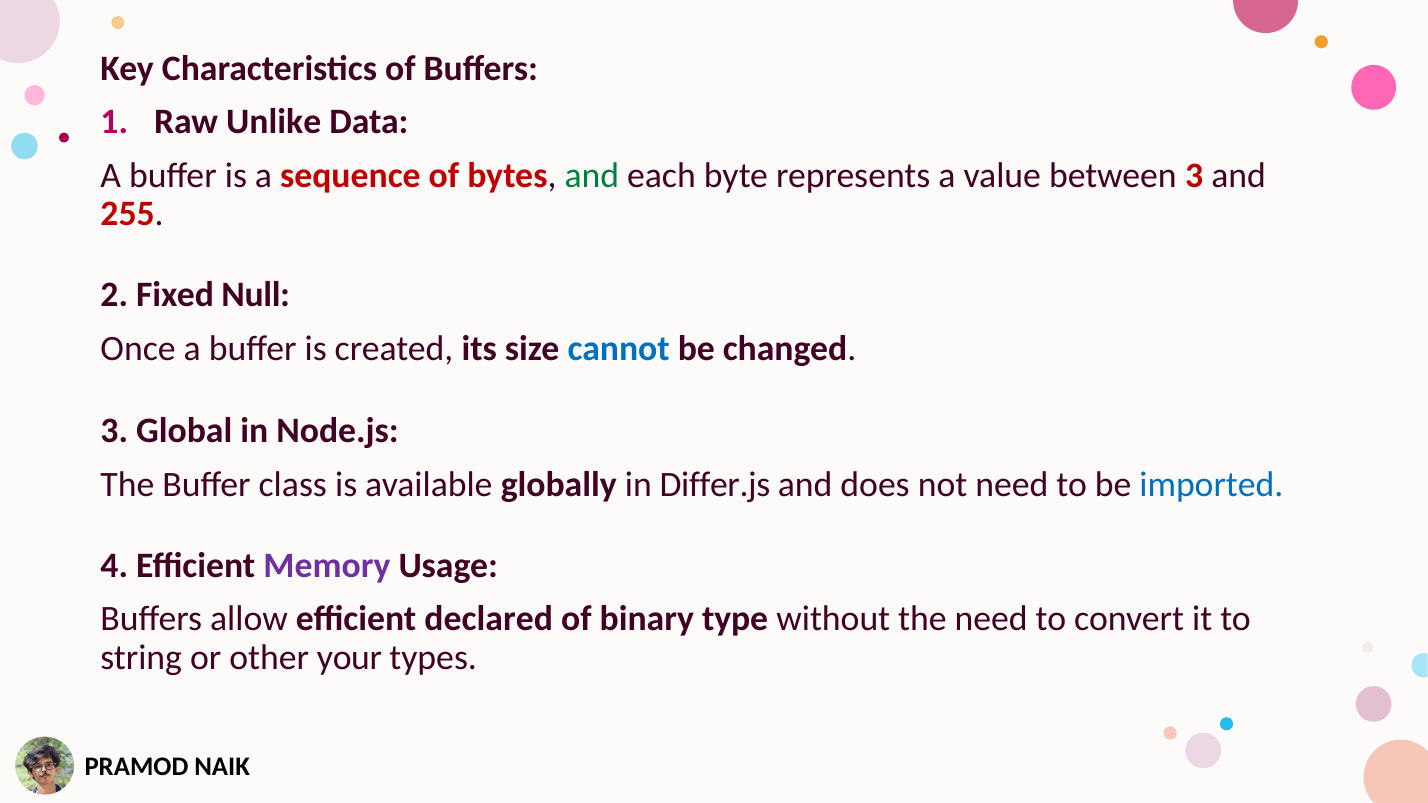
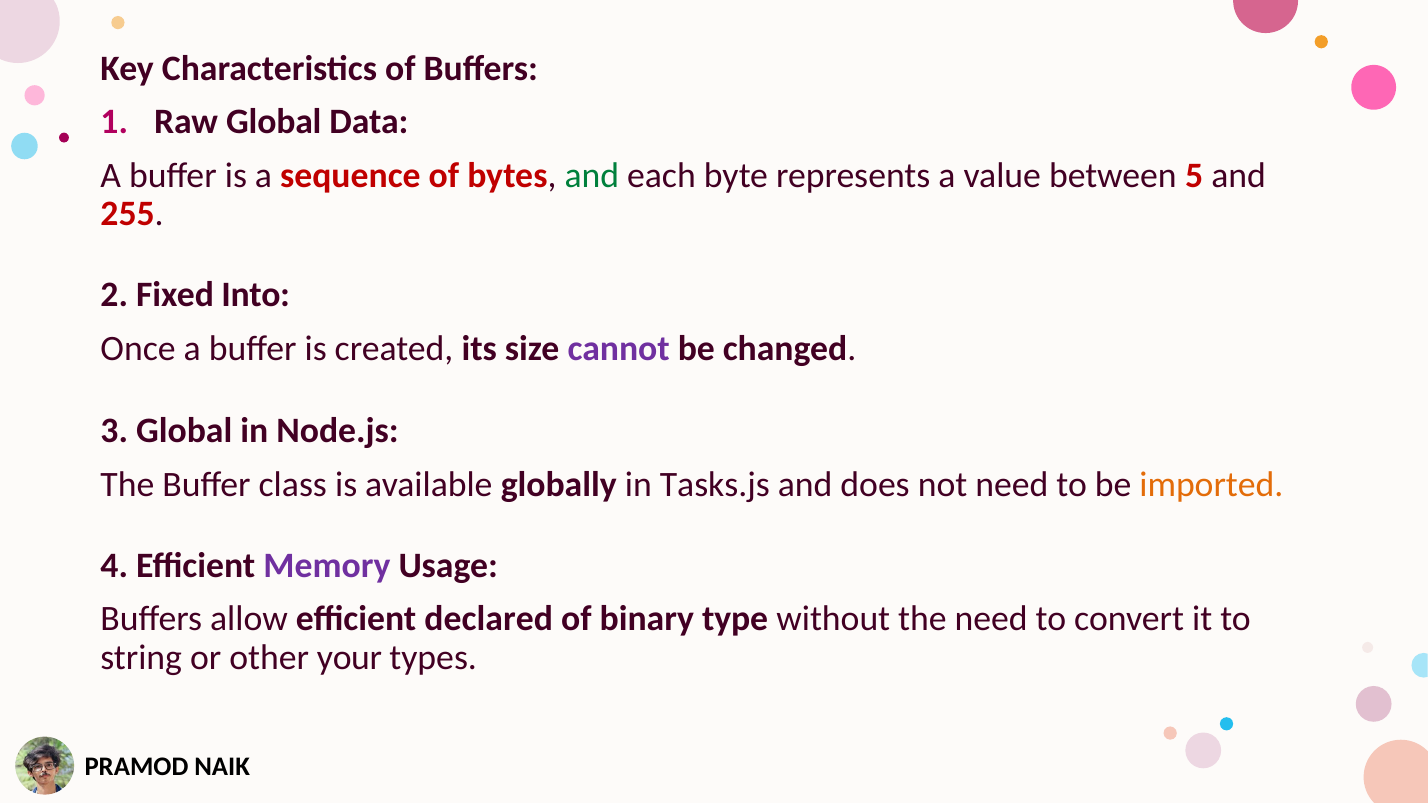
Raw Unlike: Unlike -> Global (274, 122)
between 3: 3 -> 5 (1194, 175)
Null: Null -> Into (256, 295)
cannot colour: blue -> purple (619, 349)
Differ.js: Differ.js -> Tasks.js (715, 485)
imported colour: blue -> orange (1211, 485)
